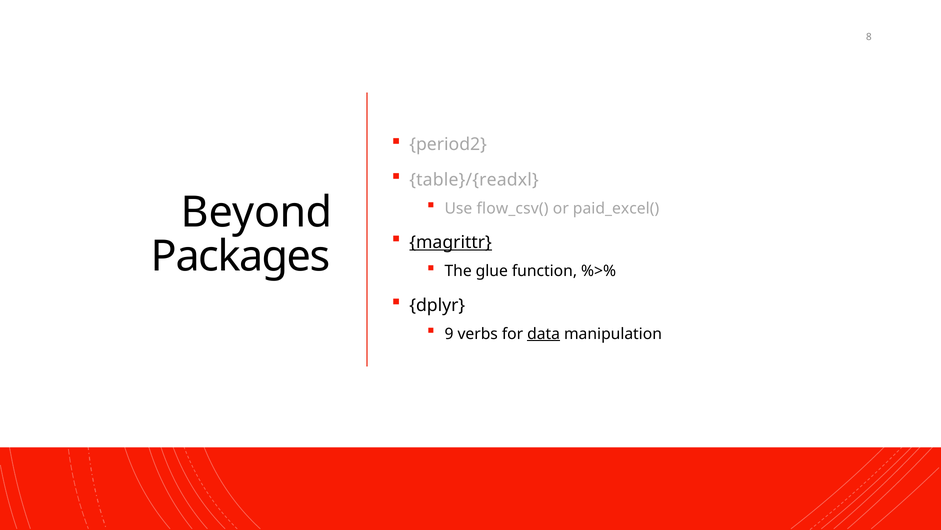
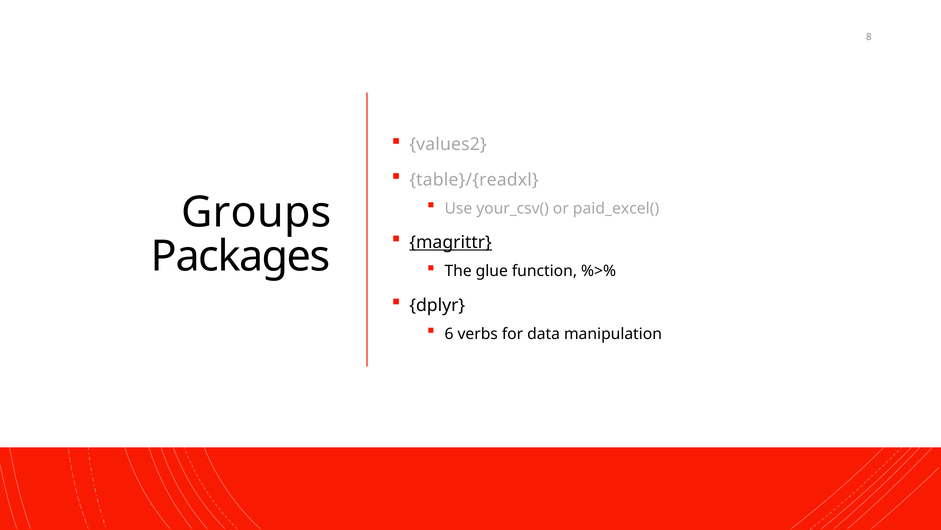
period2: period2 -> values2 (448, 144)
flow_csv(: flow_csv( -> your_csv( (513, 208)
Beyond: Beyond -> Groups (256, 212)
9: 9 -> 6 (449, 333)
data underline: present -> none (544, 333)
